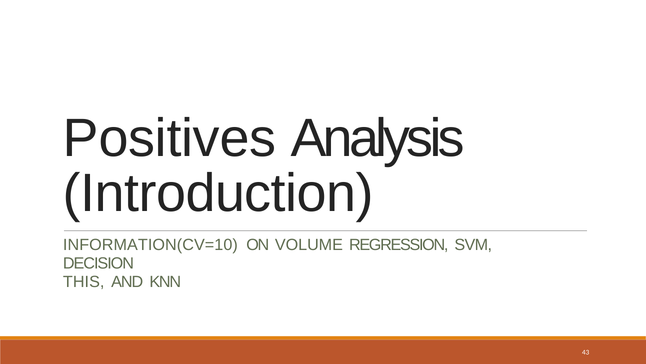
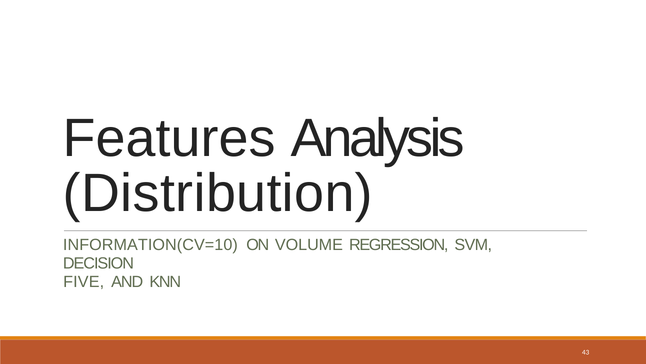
Positives: Positives -> Features (169, 138)
Introduction: Introduction -> Distribution (218, 193)
THIS: THIS -> FIVE (84, 282)
